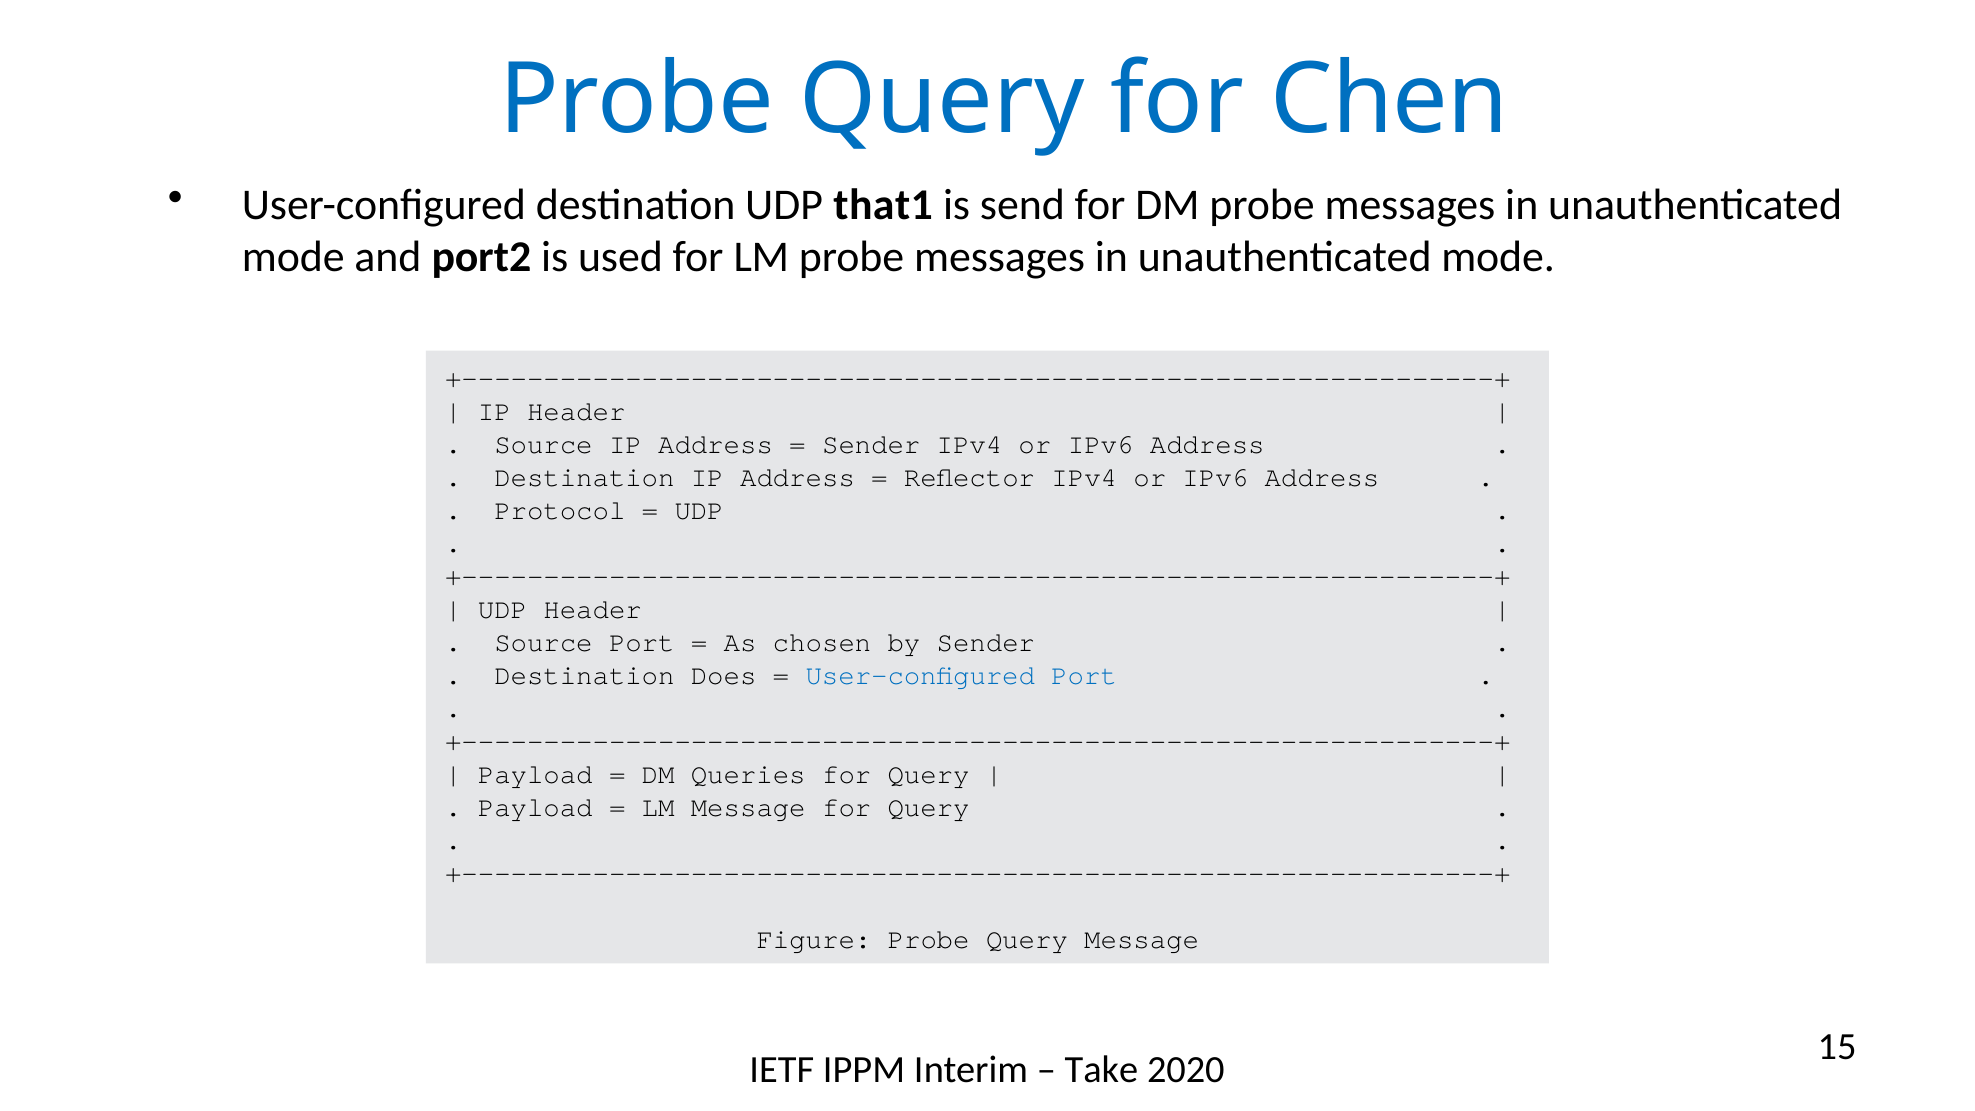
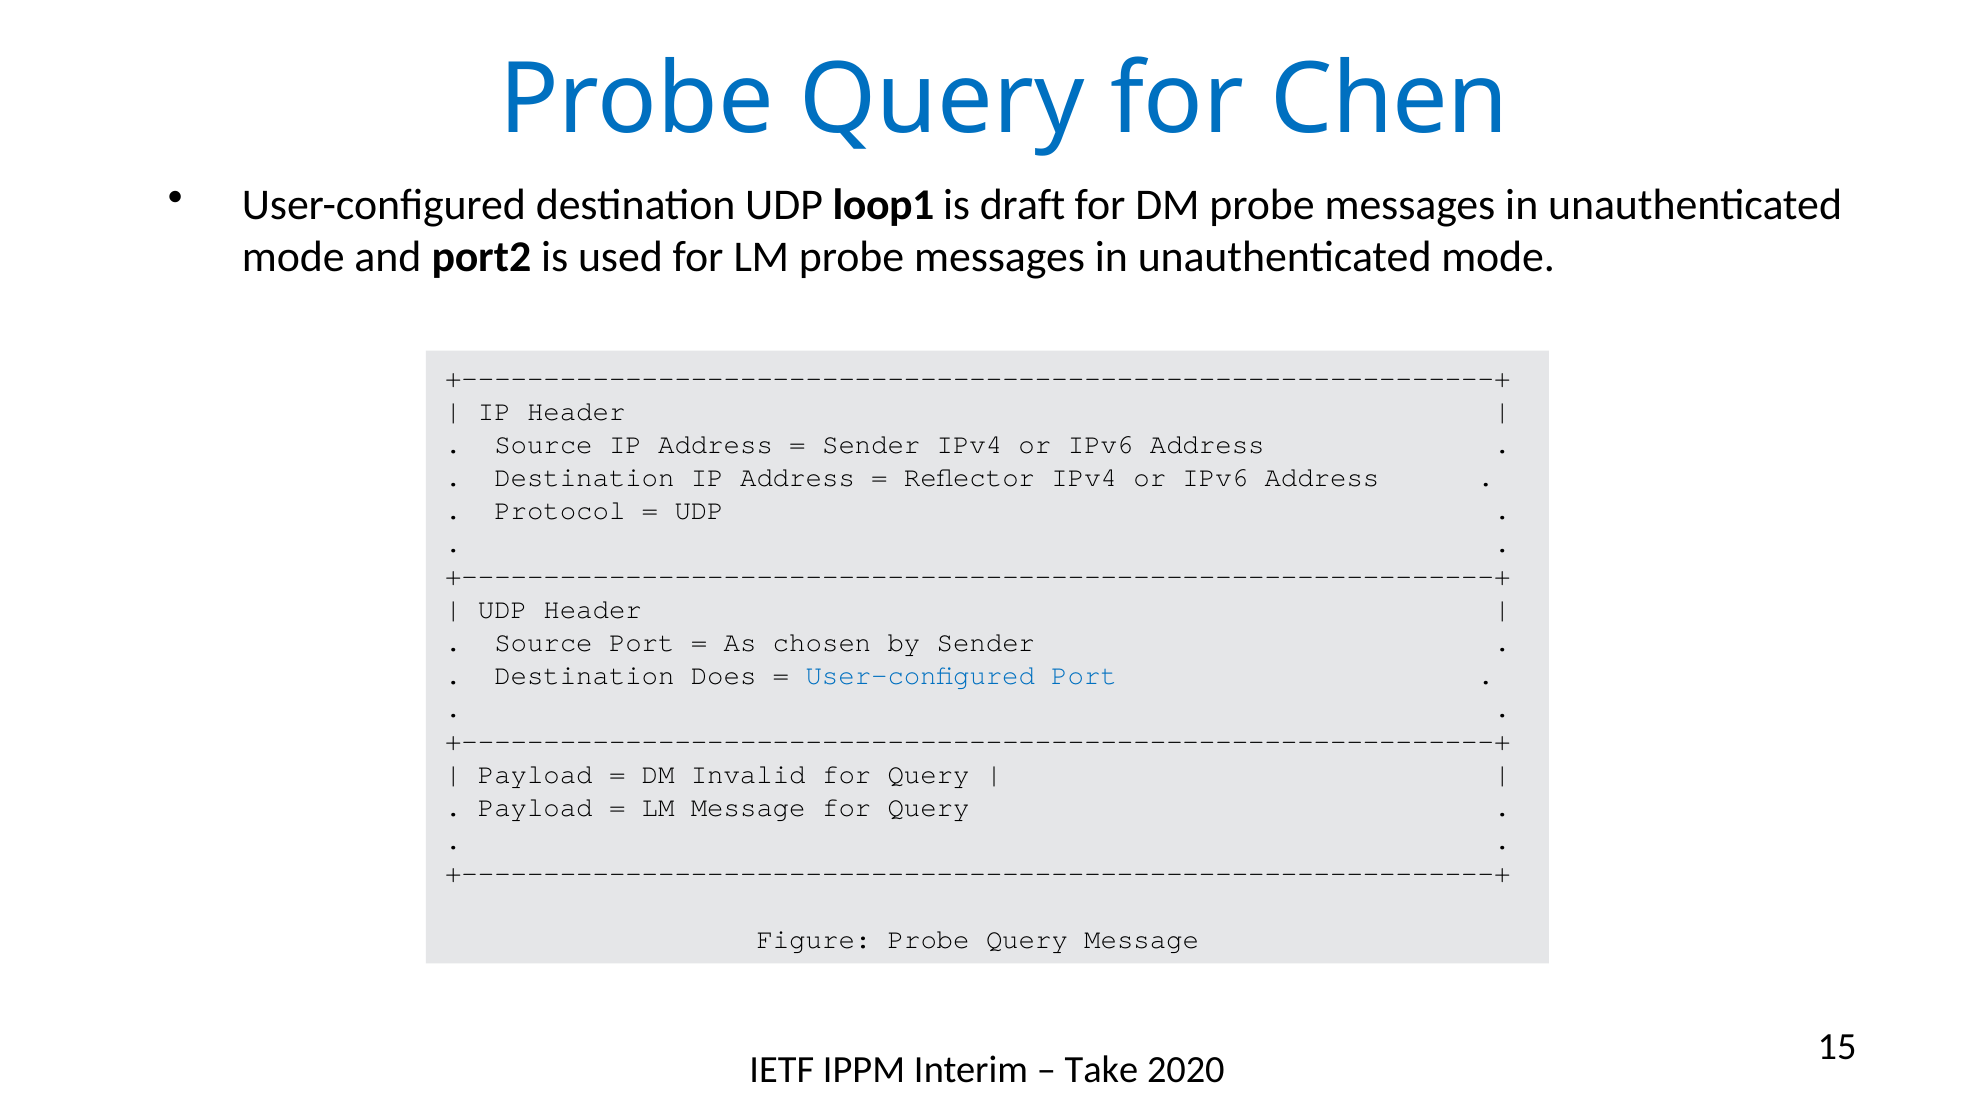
that1: that1 -> loop1 (884, 205)
send: send -> draft (1023, 205)
Queries: Queries -> Invalid (748, 774)
